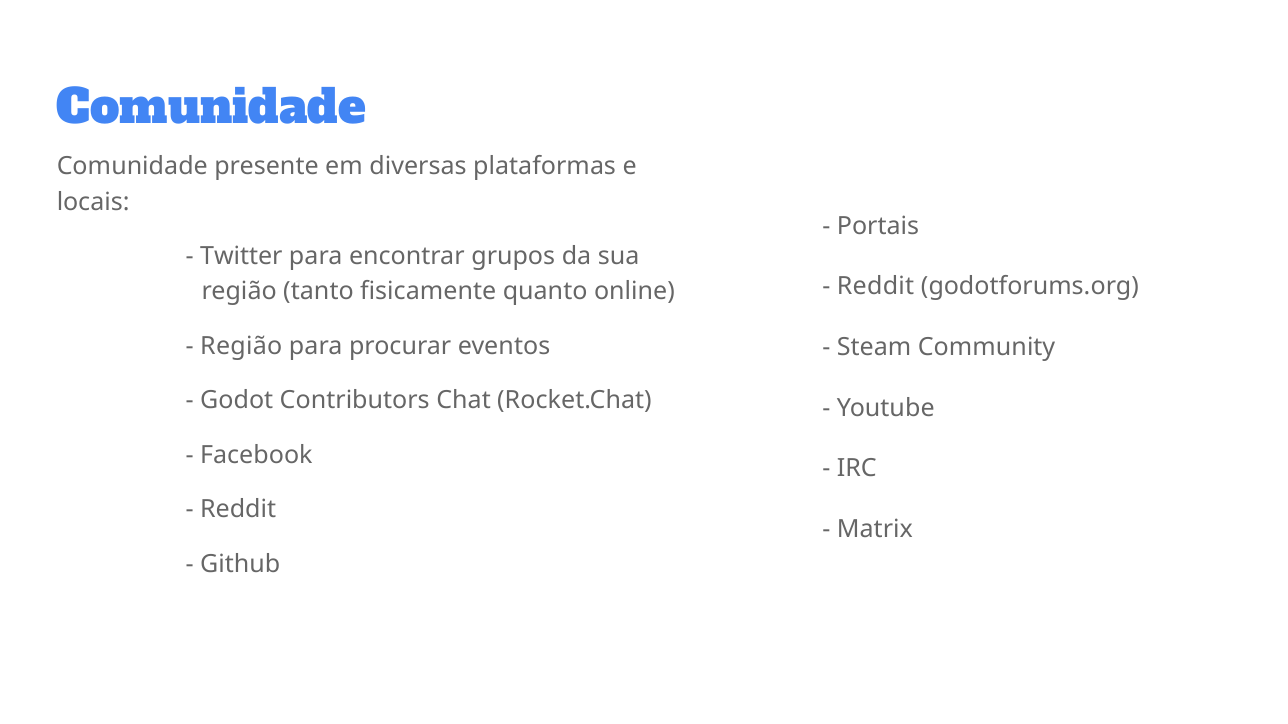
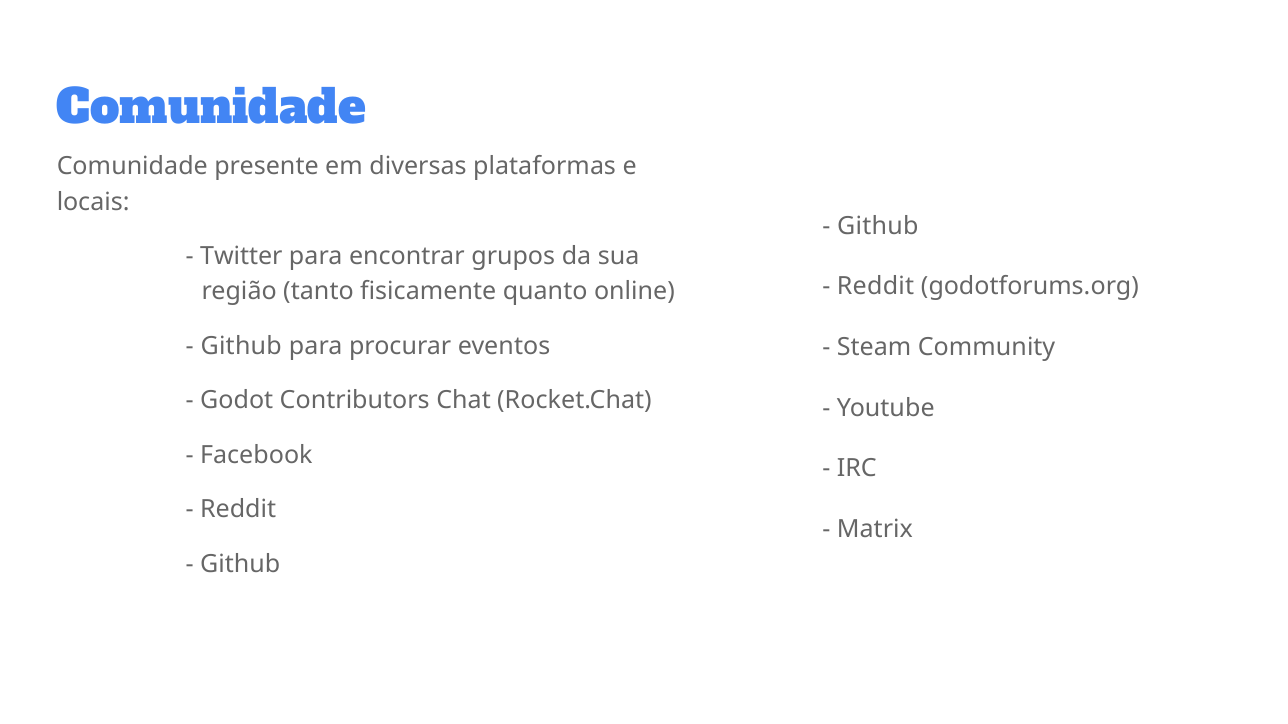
Portais: Portais -> Github (878, 226)
Região: Região -> Github (241, 346)
